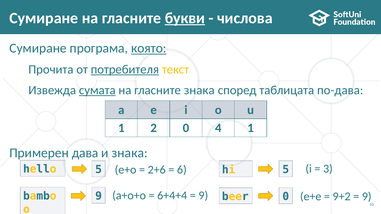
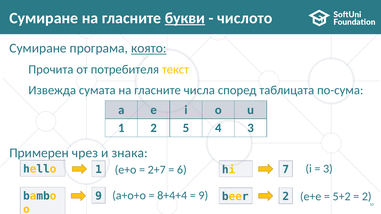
числова: числова -> числото (245, 18)
потребителя underline: present -> none (125, 70)
сумата underline: present -> none (97, 90)
гласните знака: знака -> числа (199, 90)
по-дава: по-дава -> по-сума (340, 90)
2 0: 0 -> 5 (186, 128)
4 1: 1 -> 3 (251, 128)
дава: дава -> чрез (85, 153)
hello 5: 5 -> 1 (99, 170)
2+6: 2+6 -> 2+7 (157, 170)
hi 5: 5 -> 7 (286, 170)
6+4+4: 6+4+4 -> 8+4+4 (172, 196)
beer 0: 0 -> 2 (286, 197)
9+2: 9+2 -> 5+2 (342, 197)
9: 9 -> 2 (367, 197)
